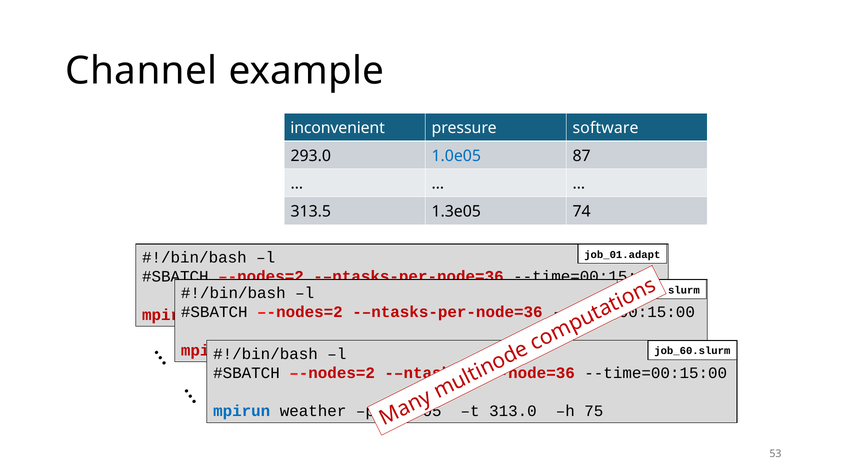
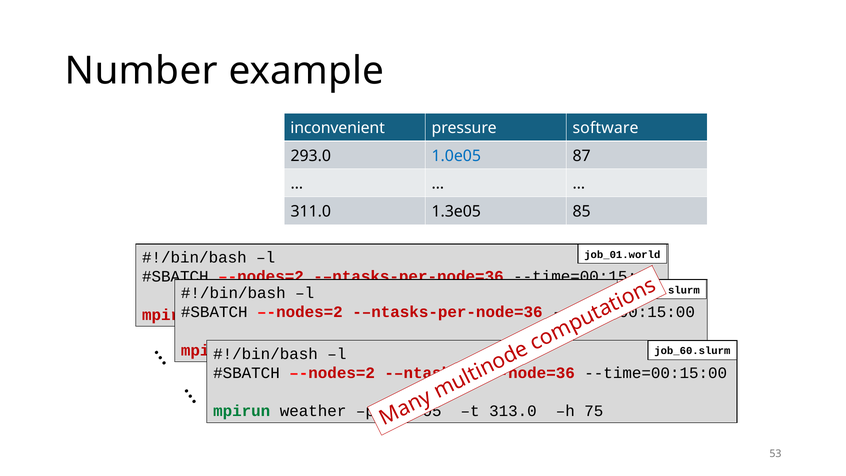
Channel: Channel -> Number (141, 71)
313.5: 313.5 -> 311.0 (311, 212)
74: 74 -> 85 (582, 212)
job_01.adapt: job_01.adapt -> job_01.world (622, 254)
mpirun colour: blue -> green (242, 411)
